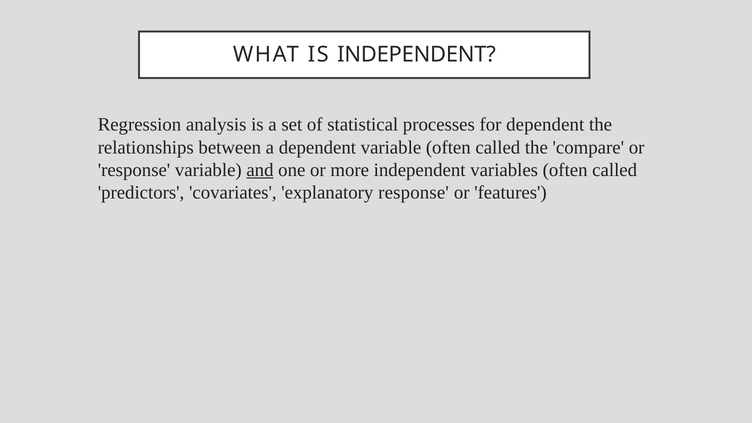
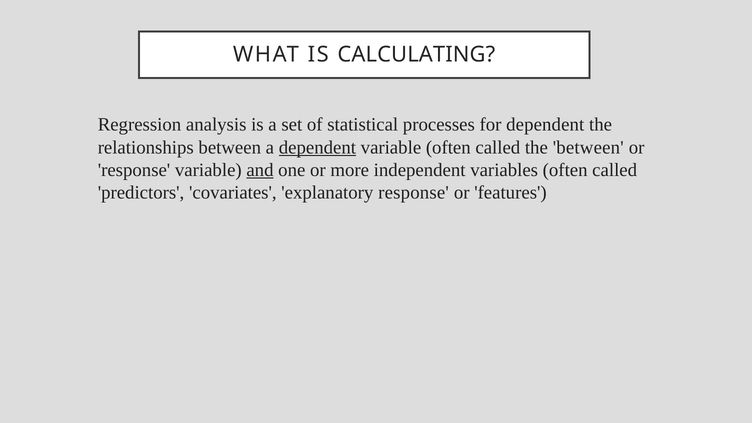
IS INDEPENDENT: INDEPENDENT -> CALCULATING (416, 55)
dependent underline: none -> present (317, 147)
the compare: compare -> between (588, 147)
